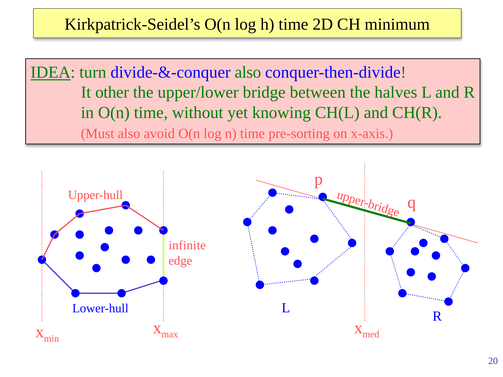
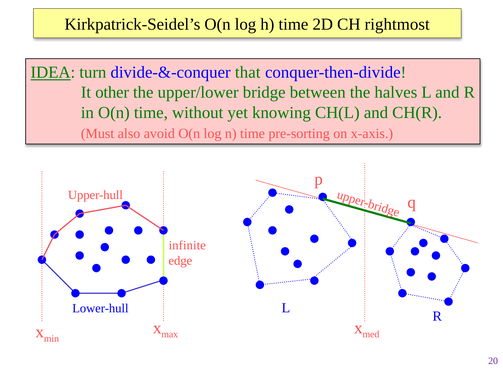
minimum: minimum -> rightmost (397, 24)
divide-&-conquer also: also -> that (248, 72)
